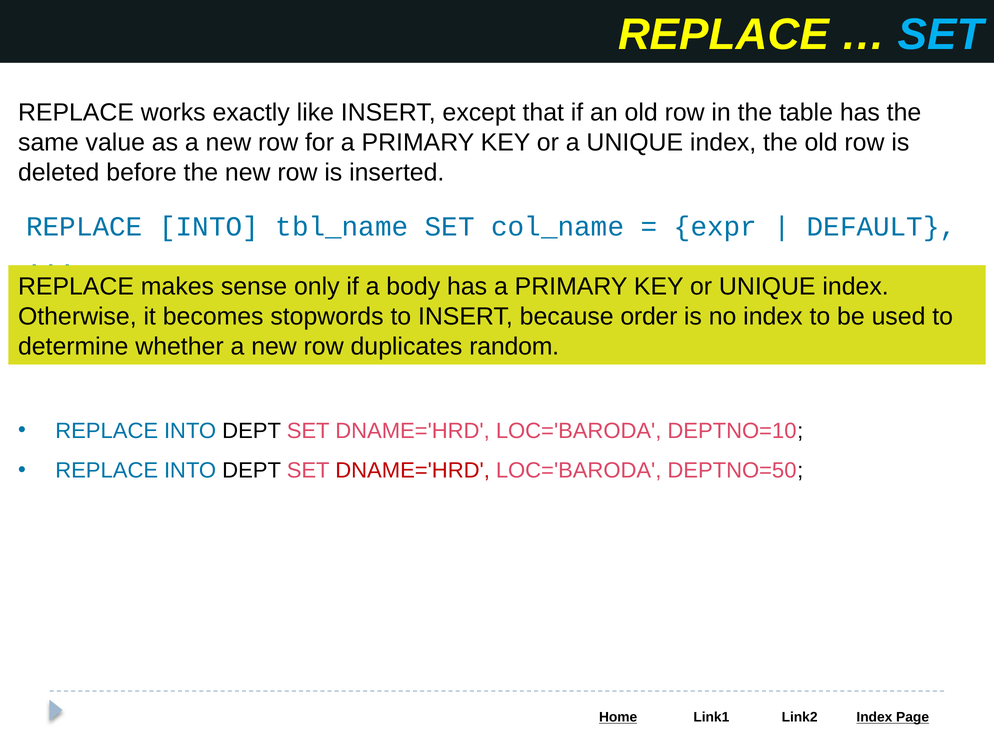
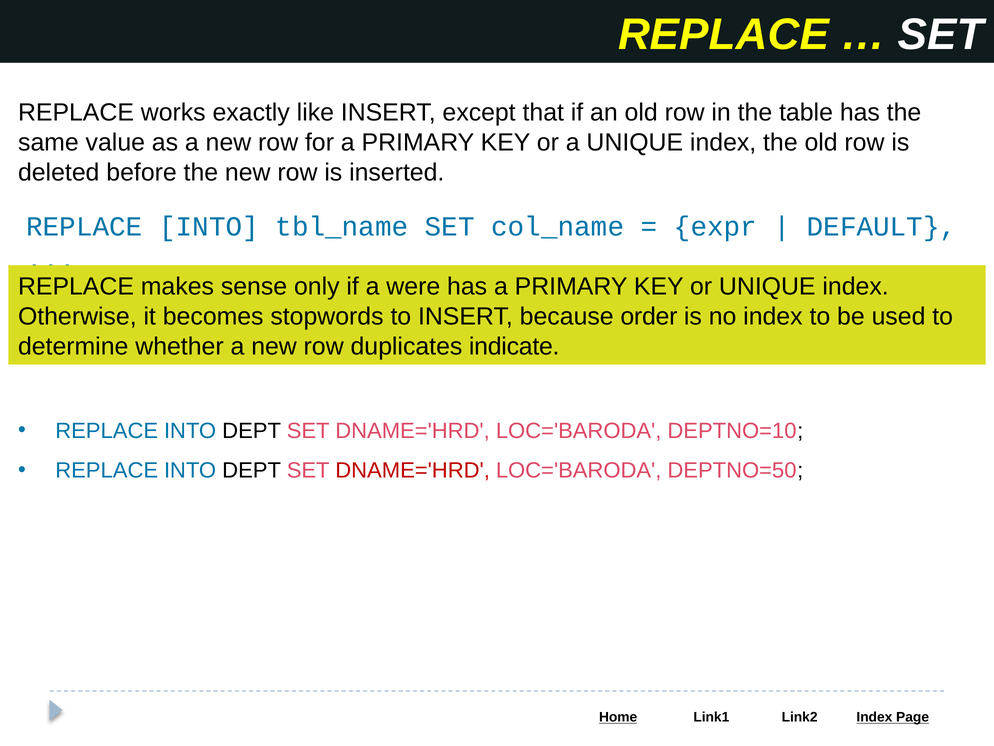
SET colour: light blue -> white (941, 34)
body: body -> were (413, 287)
random: random -> indicate (514, 346)
